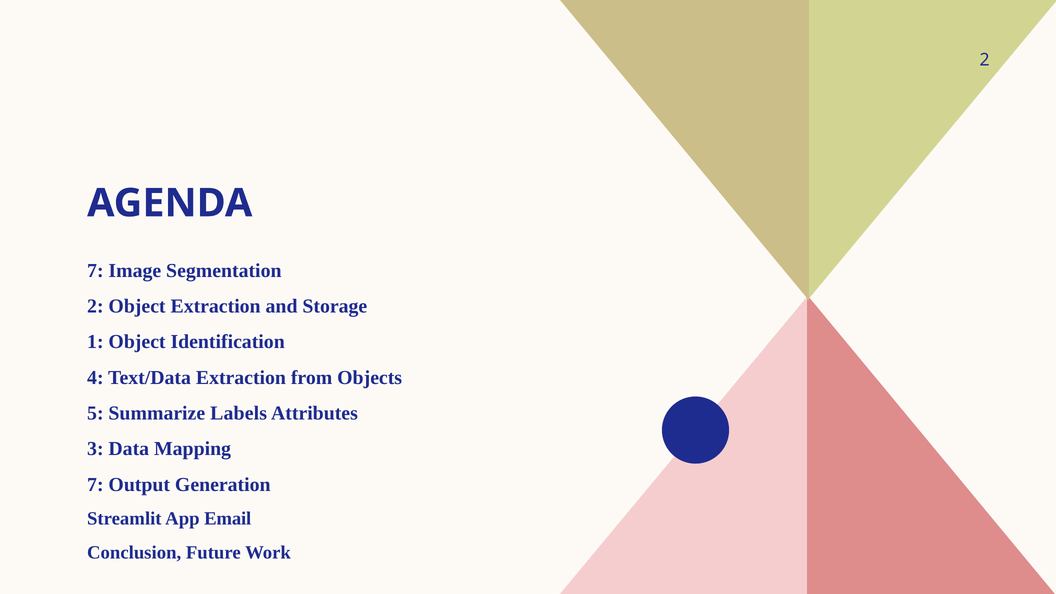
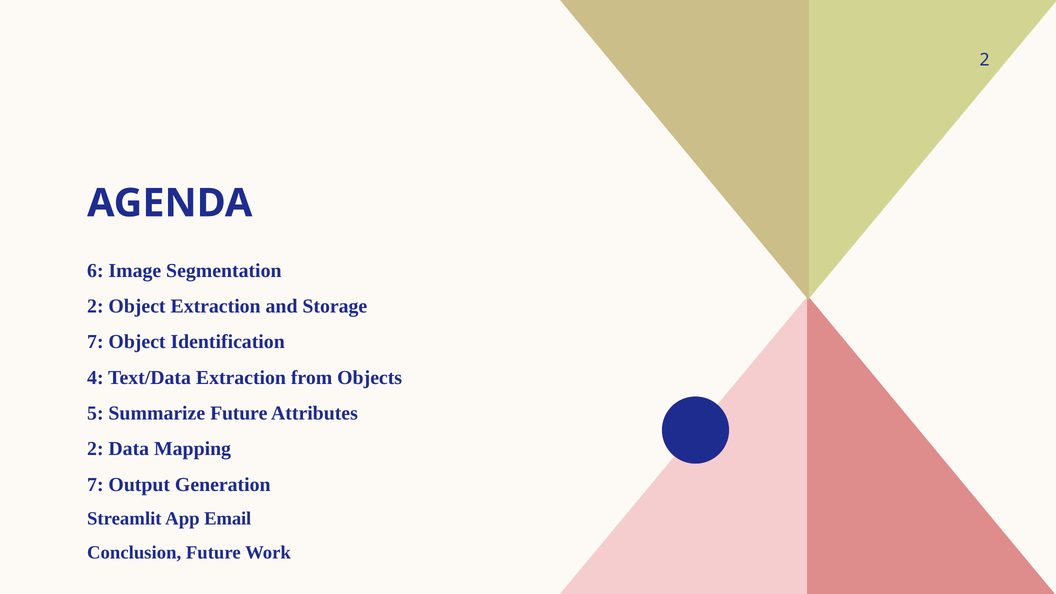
7: 7 -> 6 (95, 271)
1: 1 -> 7 (95, 342)
Summarize Labels: Labels -> Future (239, 413)
3: 3 -> 2 (95, 449)
